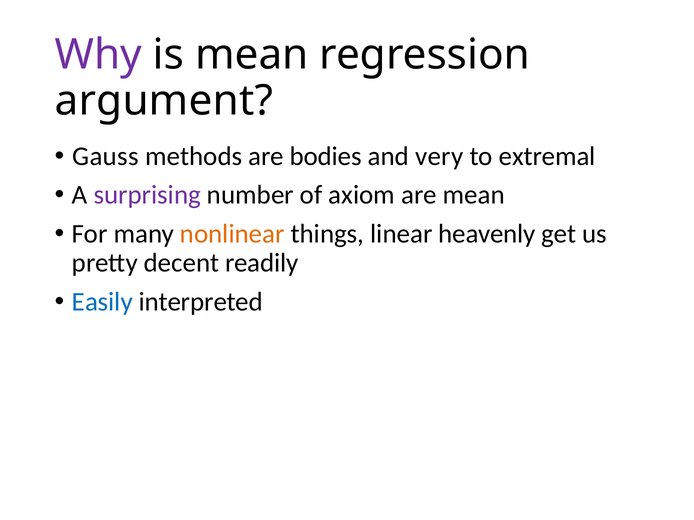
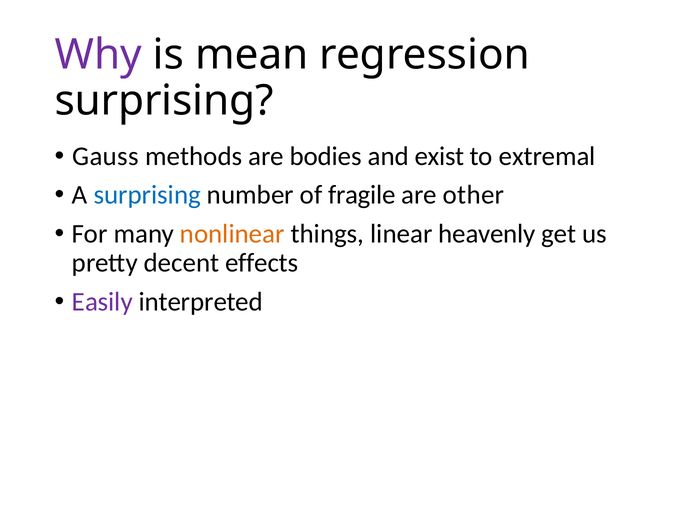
argument: argument -> surprising (164, 101)
very: very -> exist (439, 156)
surprising colour: purple -> blue (147, 195)
axiom: axiom -> fragile (362, 195)
are mean: mean -> other (474, 195)
readily: readily -> effects (262, 263)
Easily colour: blue -> purple (102, 302)
